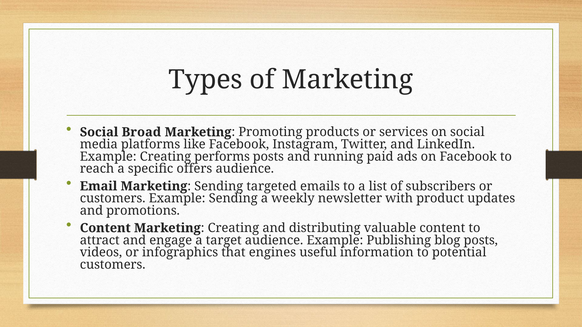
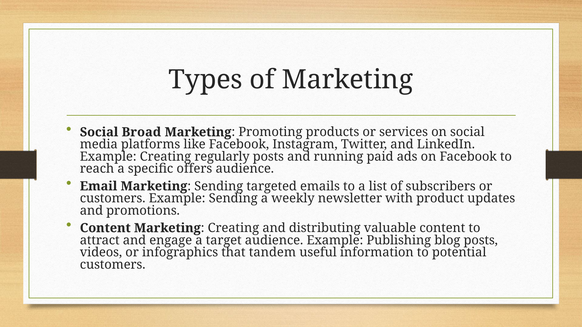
performs: performs -> regularly (222, 157)
engines: engines -> tandem (272, 253)
